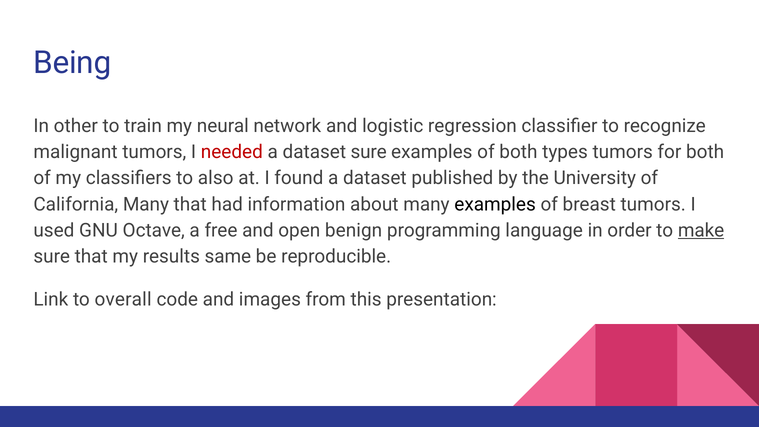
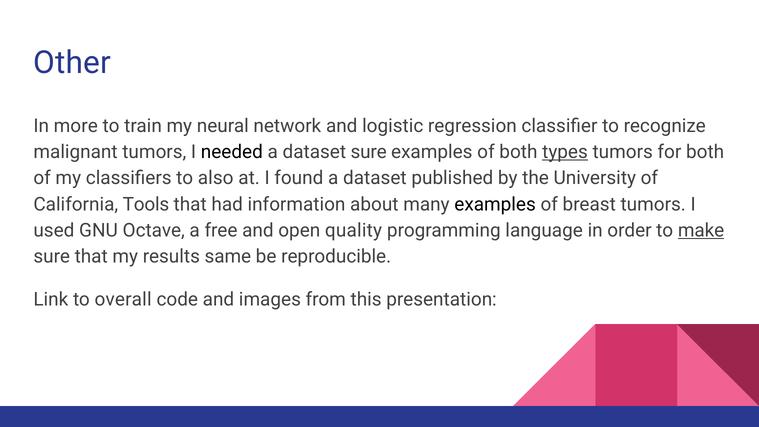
Being: Being -> Other (72, 63)
other: other -> more (76, 126)
needed colour: red -> black (232, 152)
types underline: none -> present (565, 152)
California Many: Many -> Tools (146, 204)
benign: benign -> quality (354, 230)
